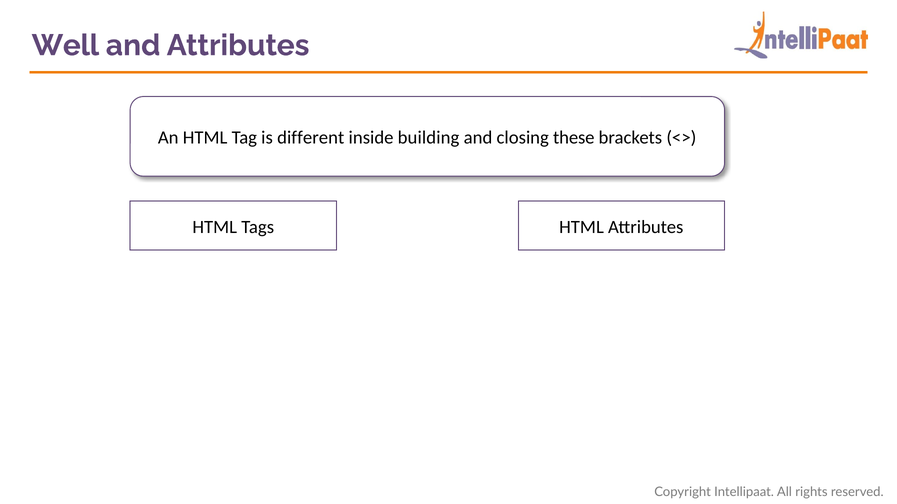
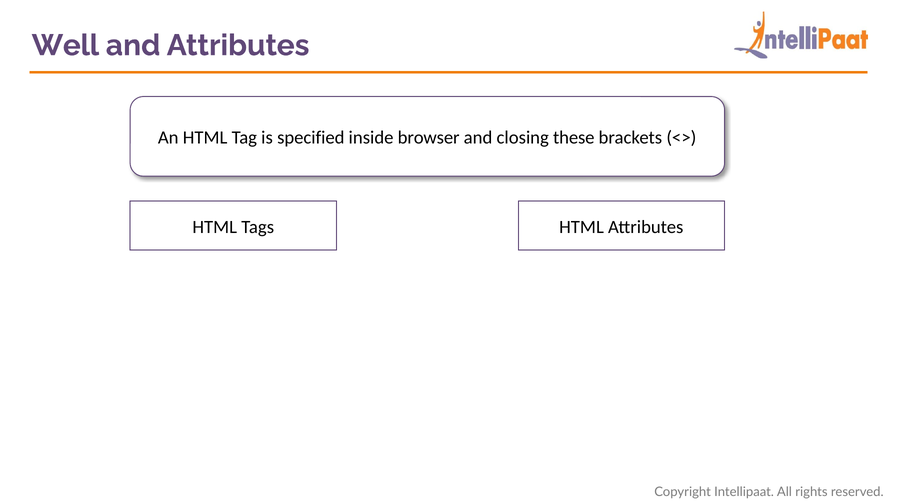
different: different -> specified (311, 138)
building: building -> browser (429, 138)
